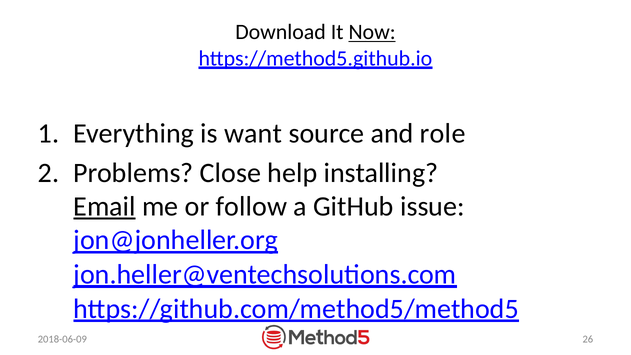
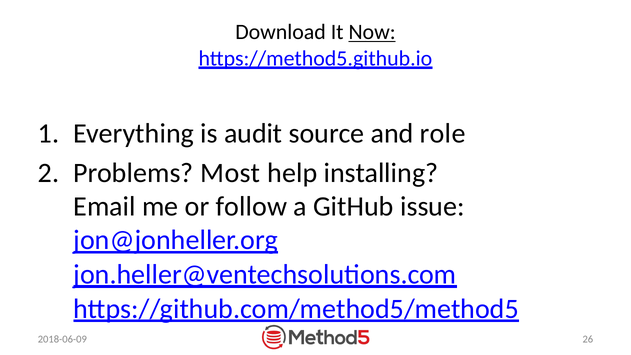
want: want -> audit (253, 133)
Close: Close -> Most (230, 173)
Email underline: present -> none (105, 206)
